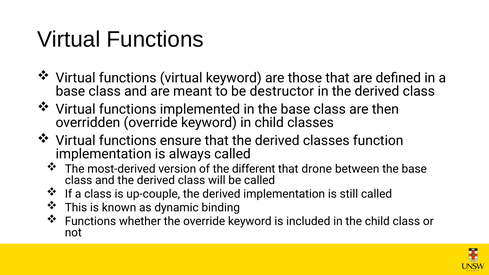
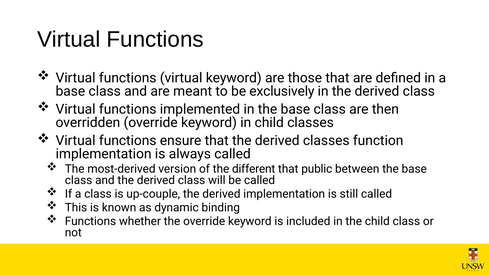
destructor: destructor -> exclusively (282, 91)
drone: drone -> public (317, 169)
